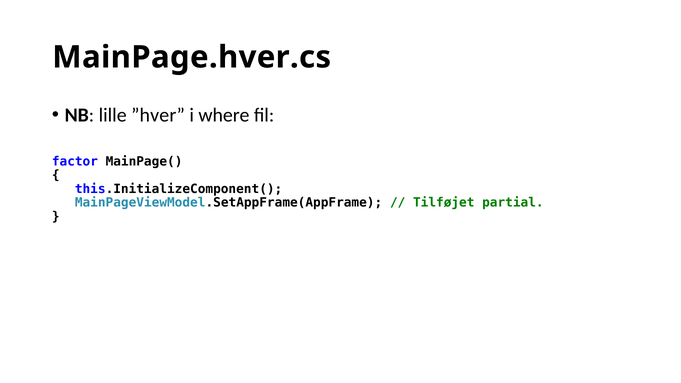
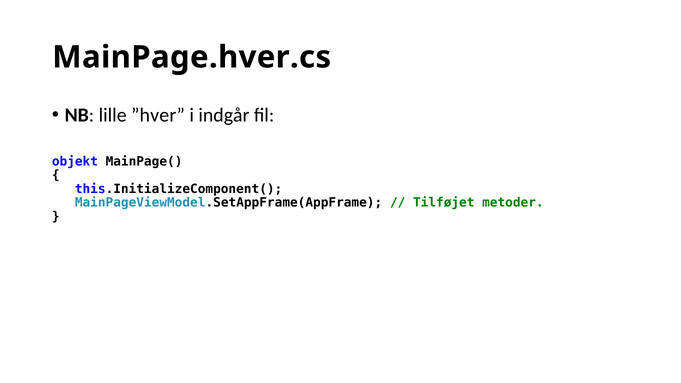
where: where -> indgår (224, 115)
factor: factor -> objekt (75, 161)
partial: partial -> metoder (513, 203)
